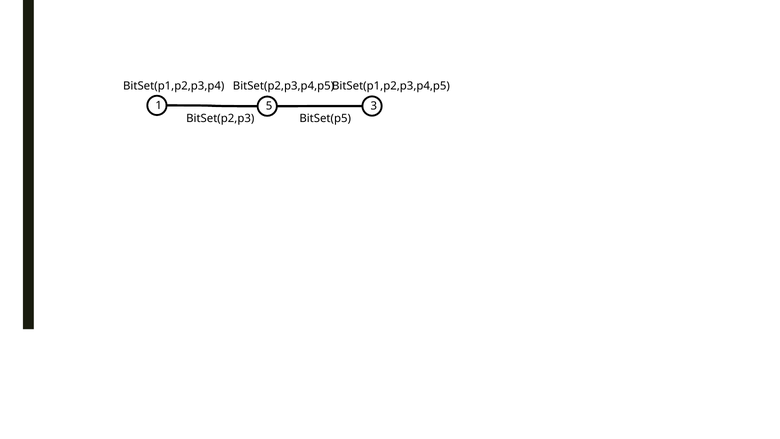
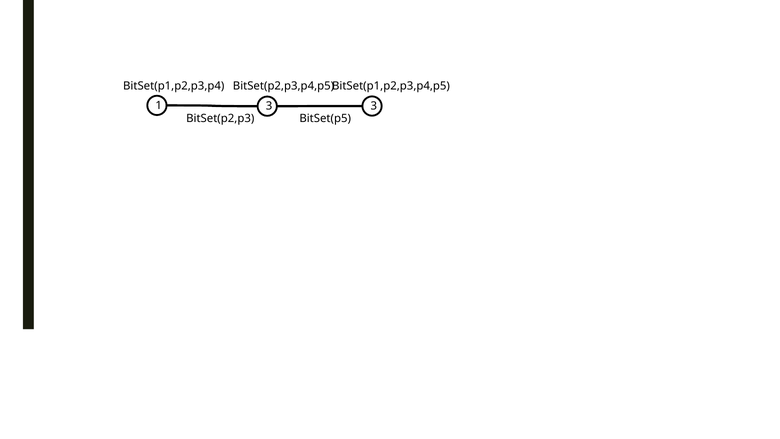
1 5: 5 -> 3 (269, 106)
